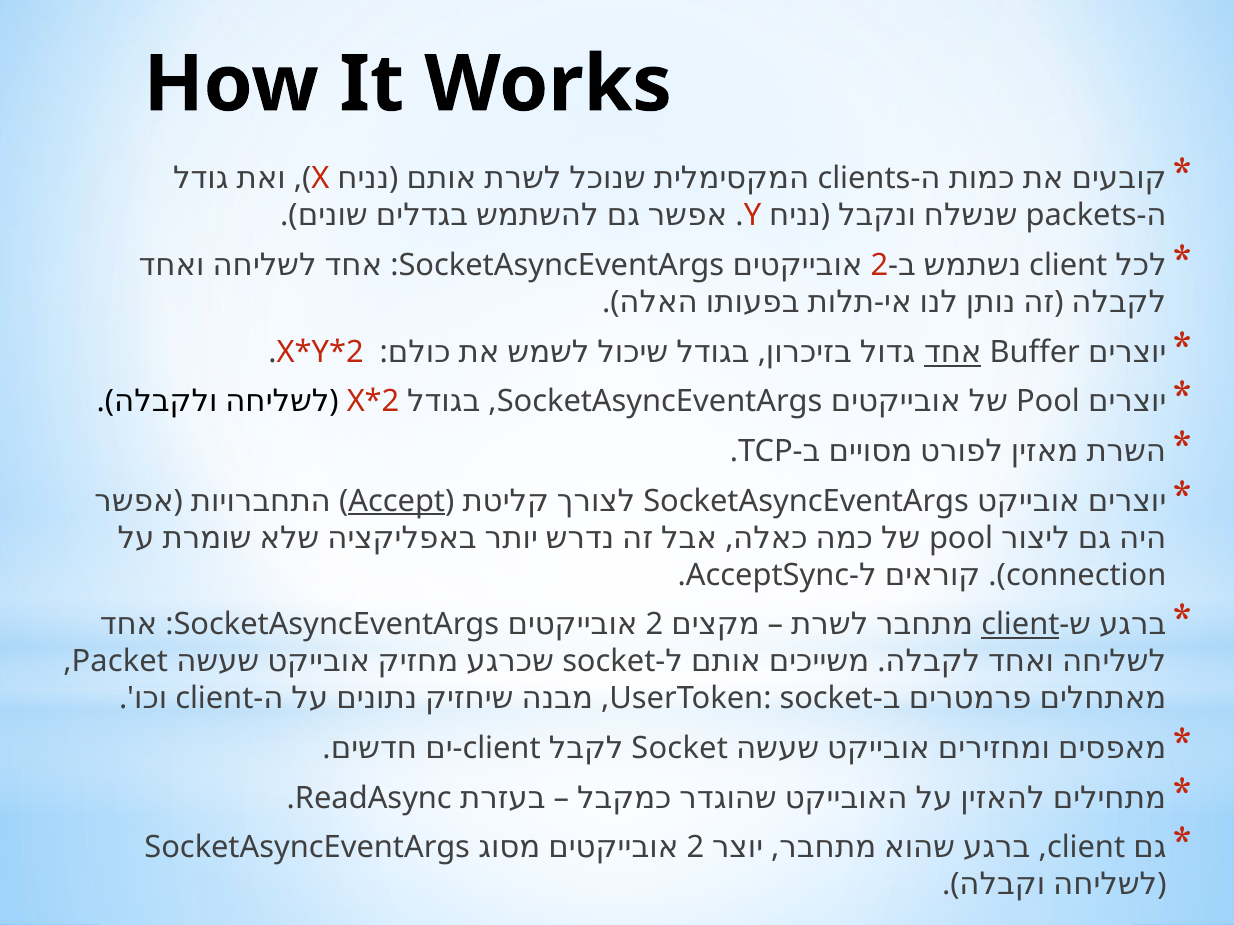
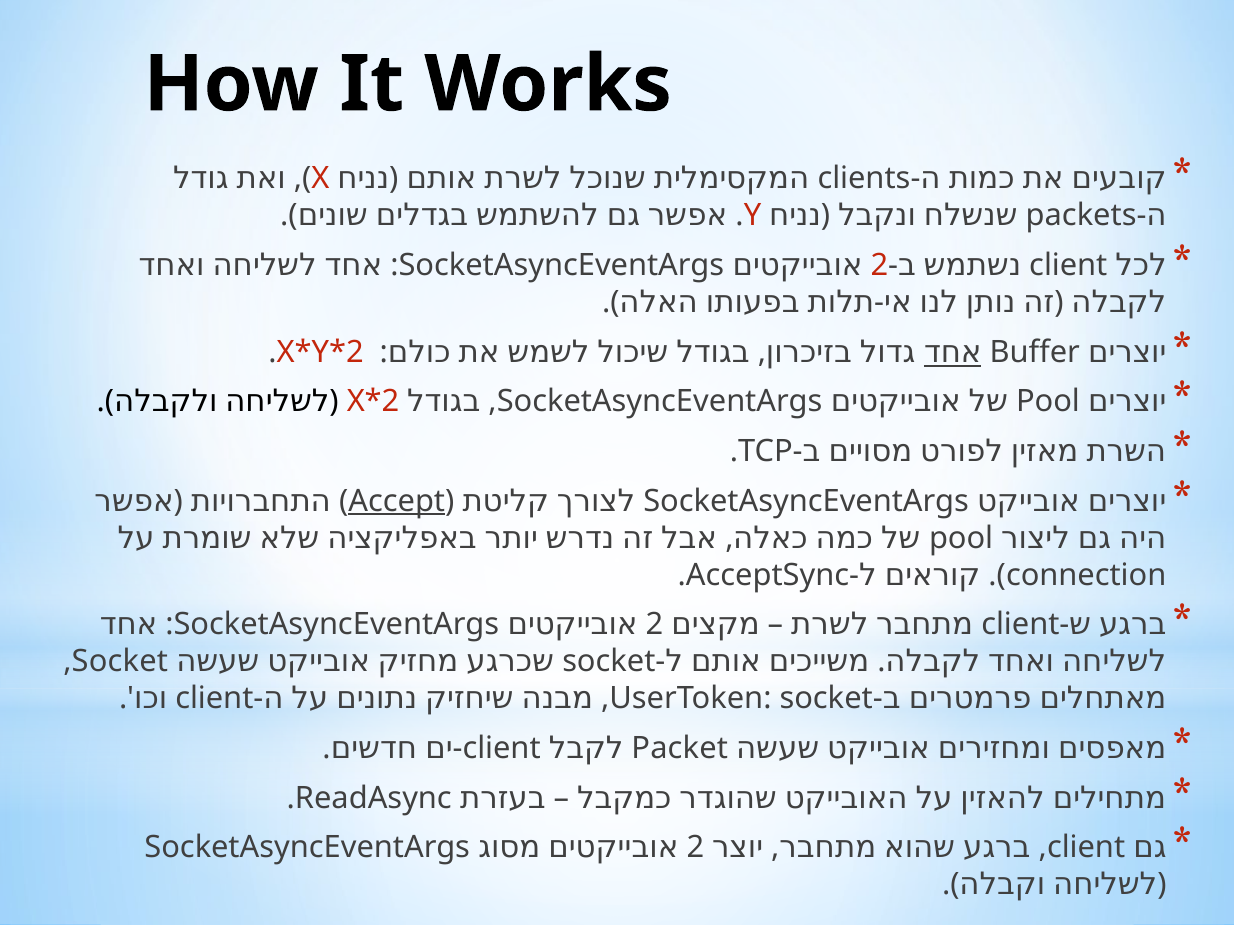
client underline: present -> none (1020, 625)
Packet: Packet -> Socket (120, 662)
Socket: Socket -> Packet (680, 749)
